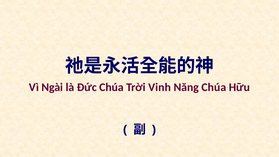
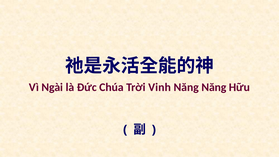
Năng Chúa: Chúa -> Năng (214, 87)
